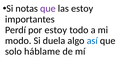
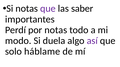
las estoy: estoy -> saber (82, 9)
por estoy: estoy -> notas (56, 30)
así colour: blue -> purple (92, 41)
